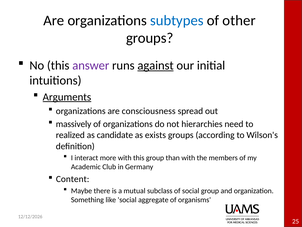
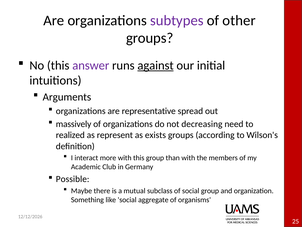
subtypes colour: blue -> purple (177, 20)
Arguments underline: present -> none (67, 97)
consciousness: consciousness -> representative (149, 111)
hierarchies: hierarchies -> decreasing (202, 124)
candidate: candidate -> represent (115, 135)
Content: Content -> Possible (73, 179)
